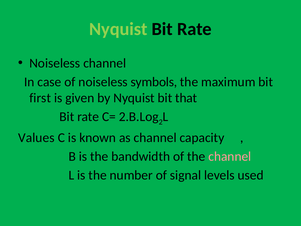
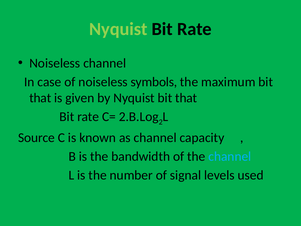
first: first -> that (40, 98)
Values: Values -> Source (36, 138)
channel colour: pink -> light blue (230, 156)
